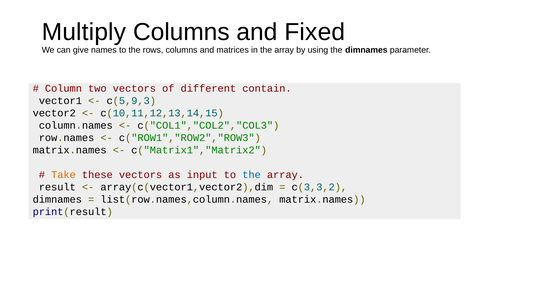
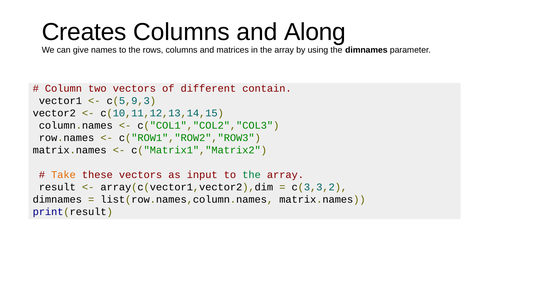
Multiply: Multiply -> Creates (84, 32)
Fixed: Fixed -> Along (315, 32)
the colour: blue -> green (252, 175)
